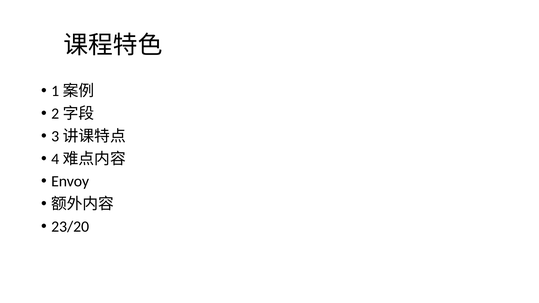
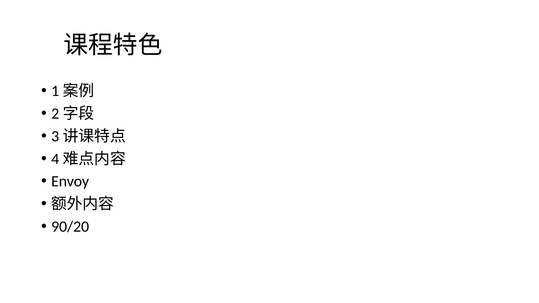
23/20: 23/20 -> 90/20 (70, 227)
